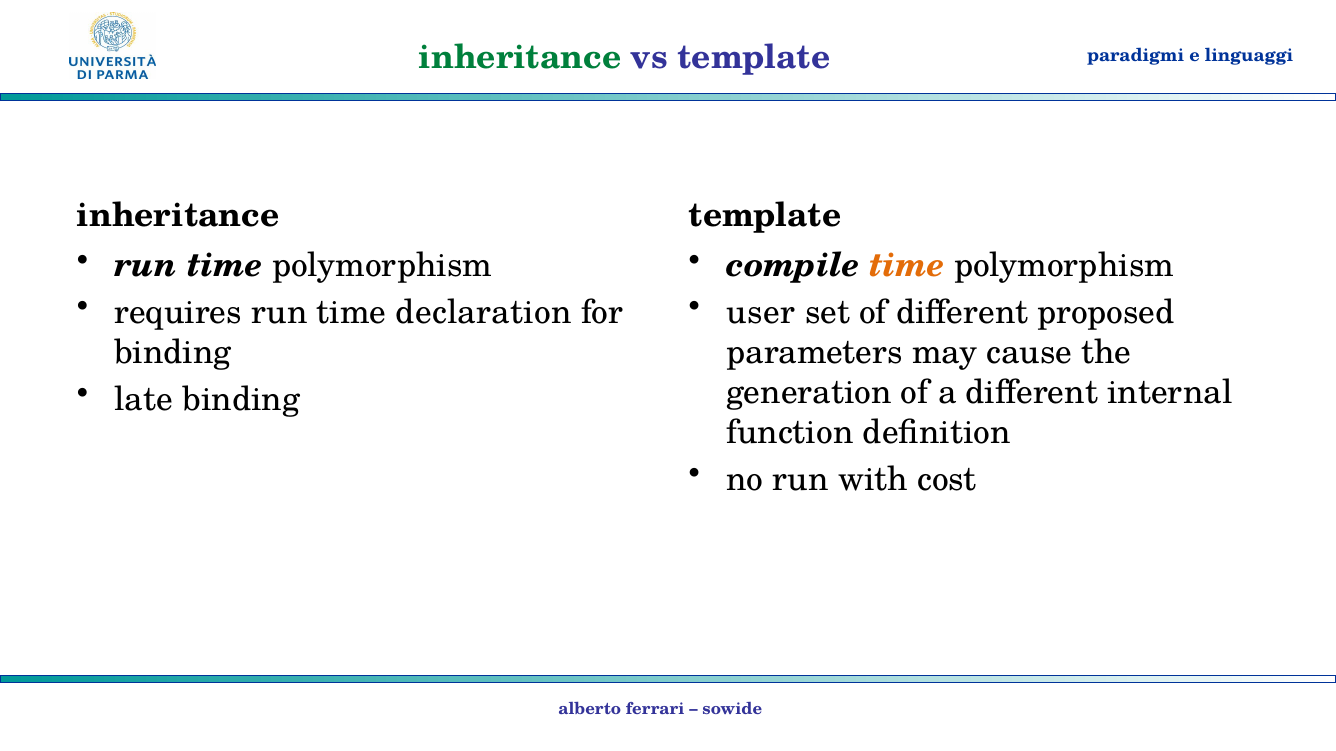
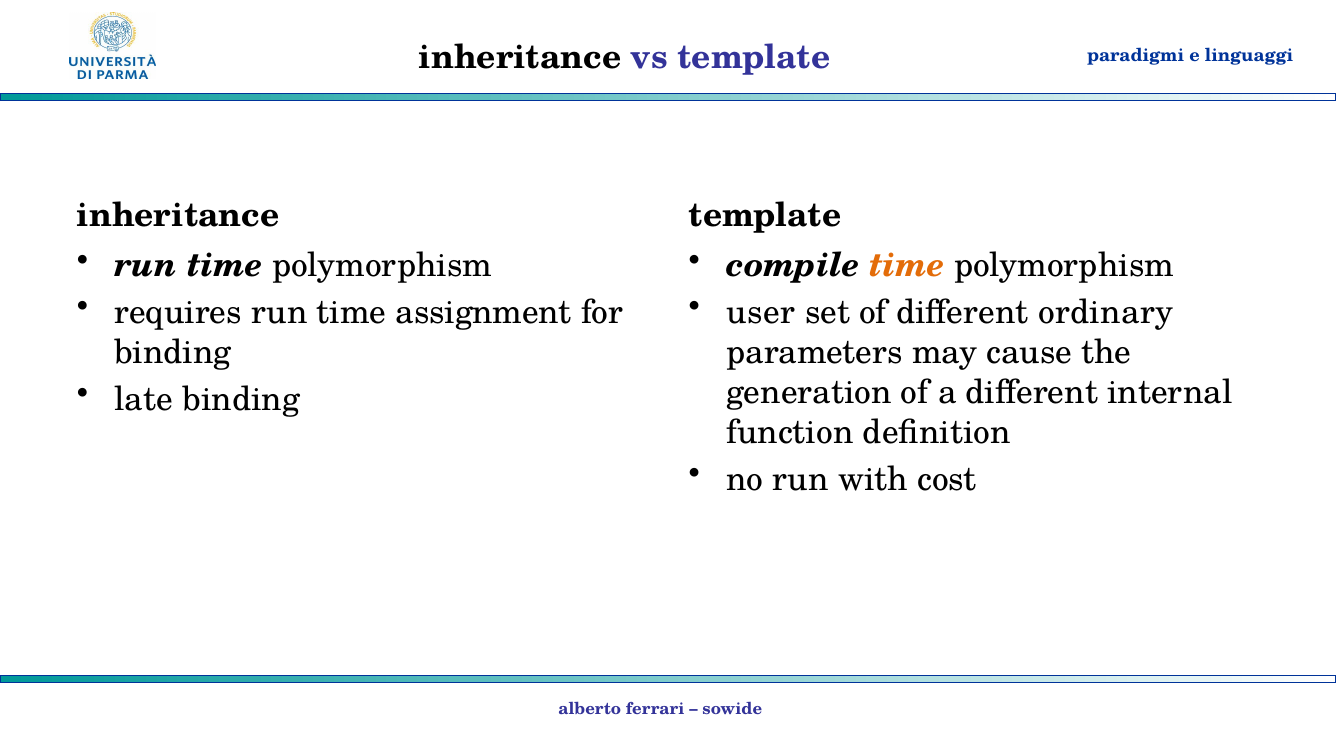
inheritance colour: green -> black (520, 57)
declaration: declaration -> assignment (484, 312)
proposed: proposed -> ordinary (1106, 312)
